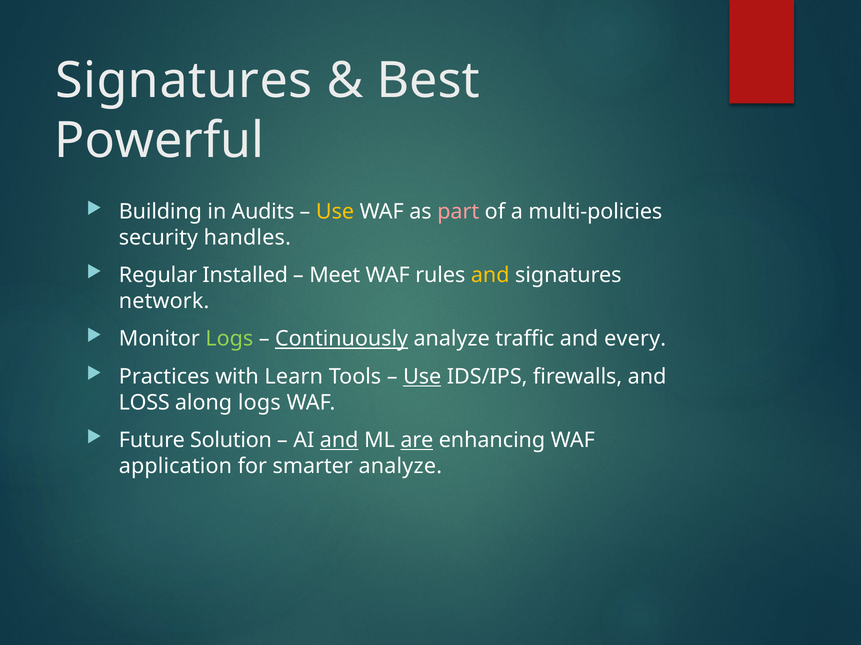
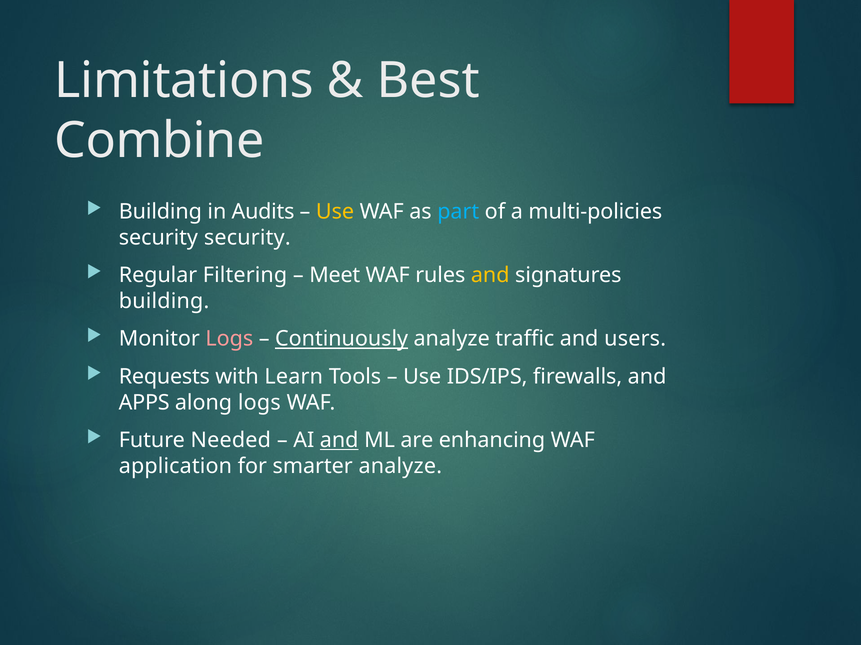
Signatures: Signatures -> Limitations (184, 81)
Powerful: Powerful -> Combine (159, 141)
part colour: pink -> light blue (458, 212)
security handles: handles -> security (247, 238)
Installed: Installed -> Filtering (245, 276)
network: network -> building (164, 302)
Logs colour: light green -> pink (229, 339)
every: every -> users (635, 339)
Practices: Practices -> Requests (164, 377)
Use underline: present -> none (422, 377)
LOSS: LOSS -> APPS (144, 403)
Solution: Solution -> Needed (231, 441)
are underline: present -> none (417, 441)
